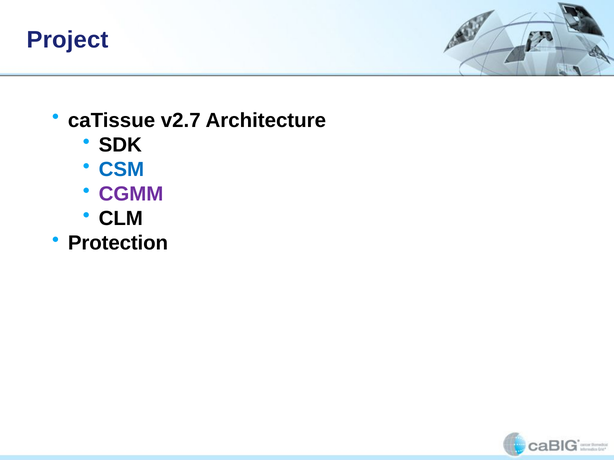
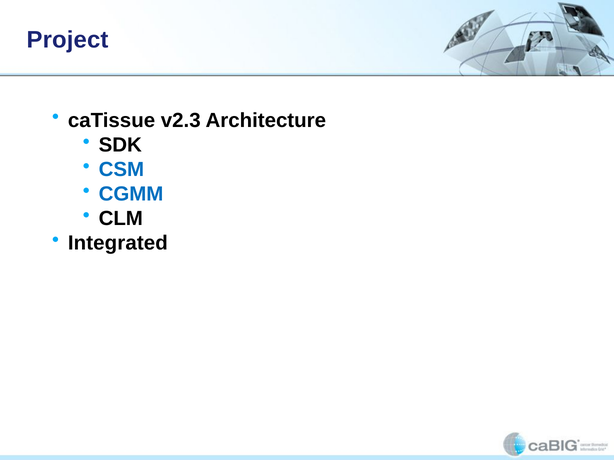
v2.7: v2.7 -> v2.3 (181, 121)
CGMM colour: purple -> blue (131, 194)
Protection: Protection -> Integrated (118, 243)
